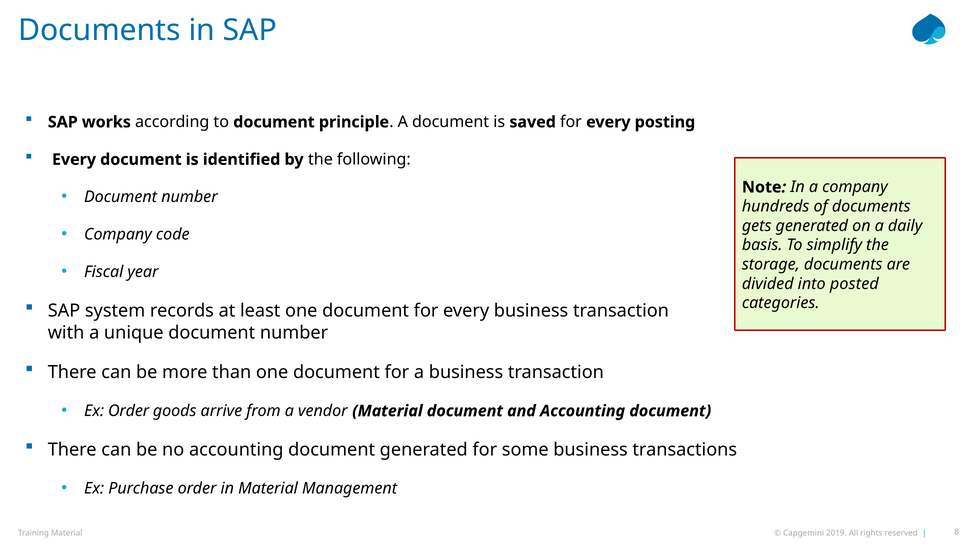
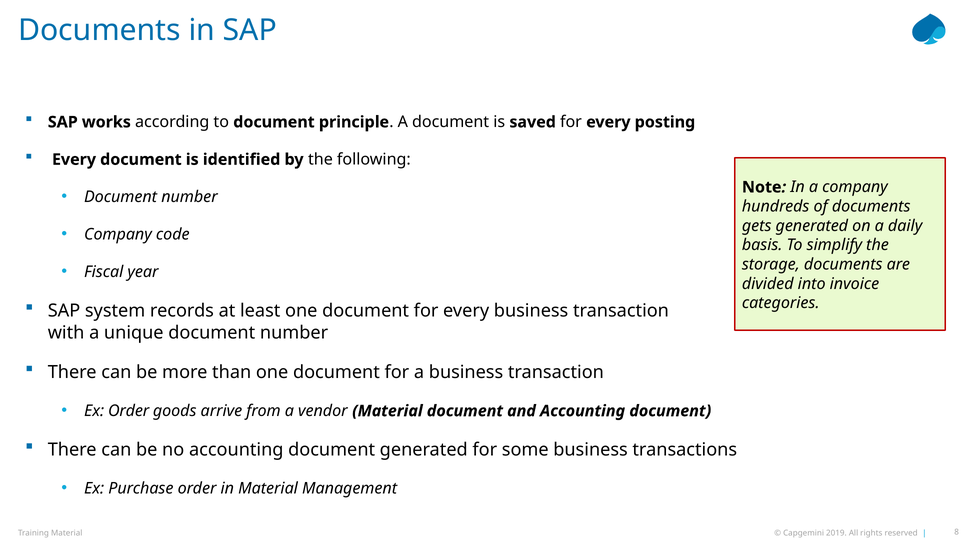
posted: posted -> invoice (854, 284)
